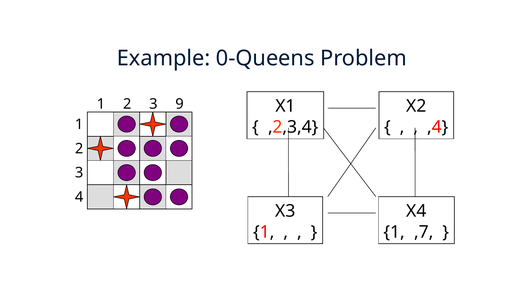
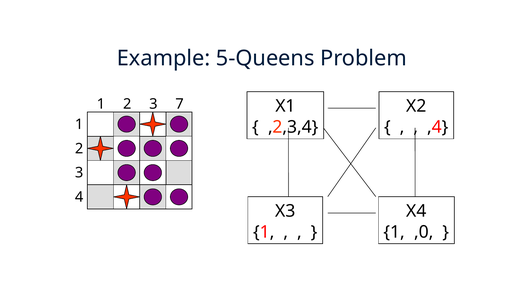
0-Queens: 0-Queens -> 5-Queens (265, 58)
9: 9 -> 7 (180, 104)
,7: ,7 -> ,0 (424, 232)
